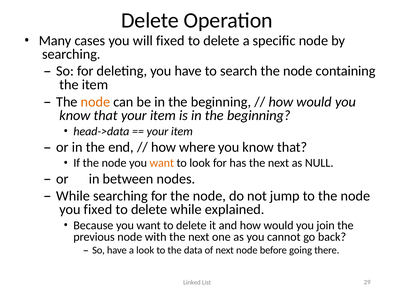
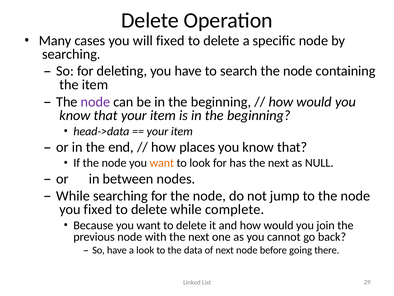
node colour: orange -> purple (95, 102)
where: where -> places (197, 147)
explained: explained -> complete (235, 209)
